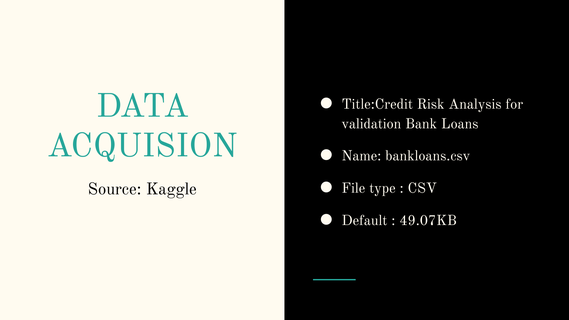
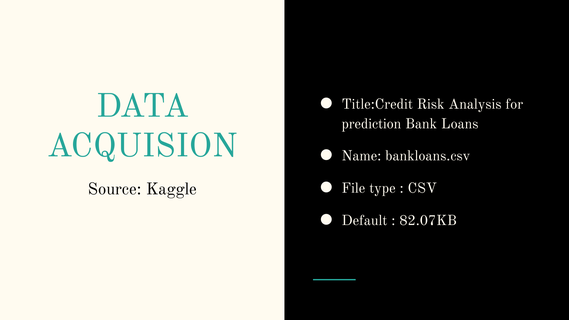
validation: validation -> prediction (371, 124)
49.07KB: 49.07KB -> 82.07KB (428, 220)
